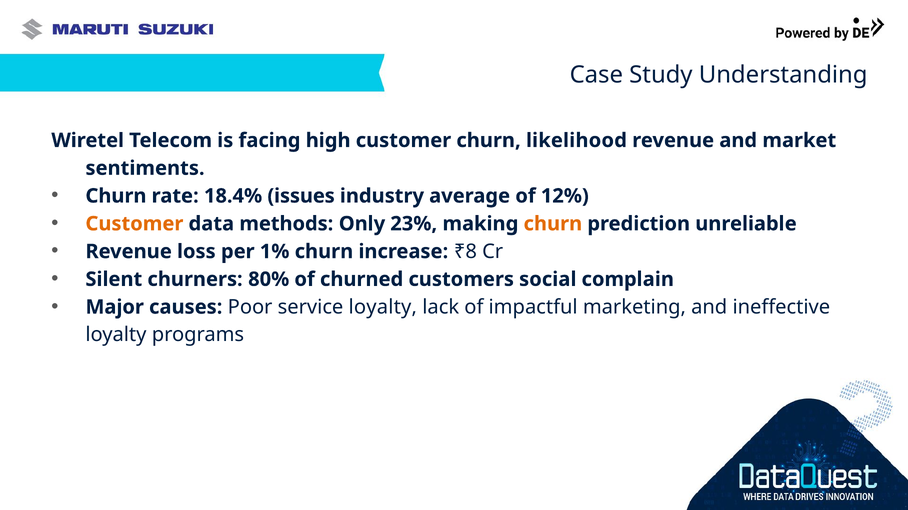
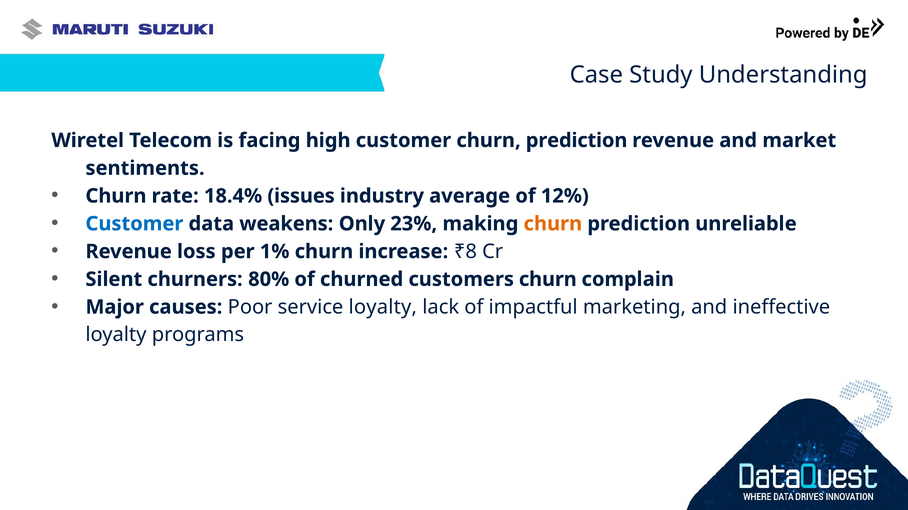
customer churn likelihood: likelihood -> prediction (577, 141)
Customer colour: orange -> blue (134, 224)
methods: methods -> weakens (286, 224)
customers social: social -> churn (548, 280)
